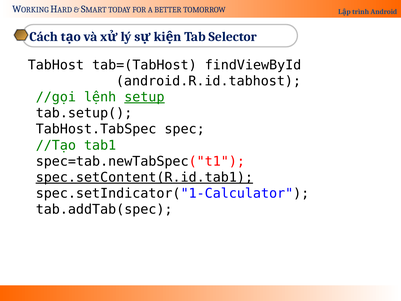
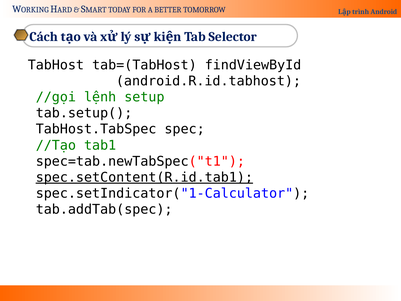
setup underline: present -> none (144, 97)
